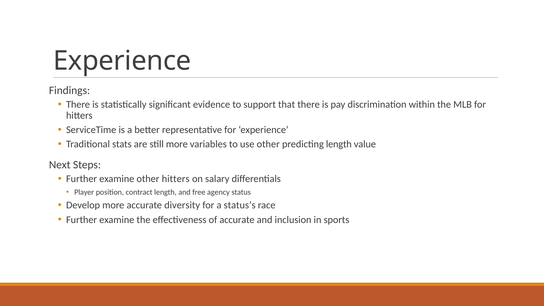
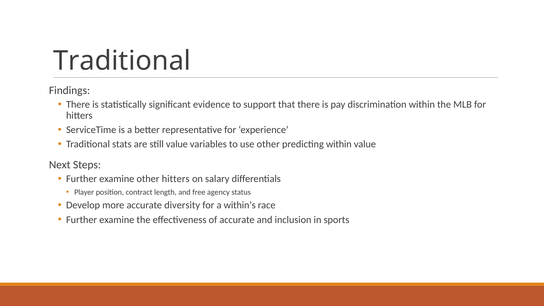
Experience: Experience -> Traditional (122, 61)
still more: more -> value (177, 144)
predicting length: length -> within (339, 144)
status’s: status’s -> within’s (240, 205)
